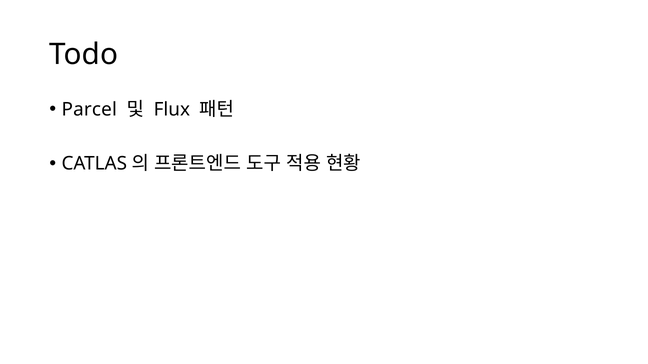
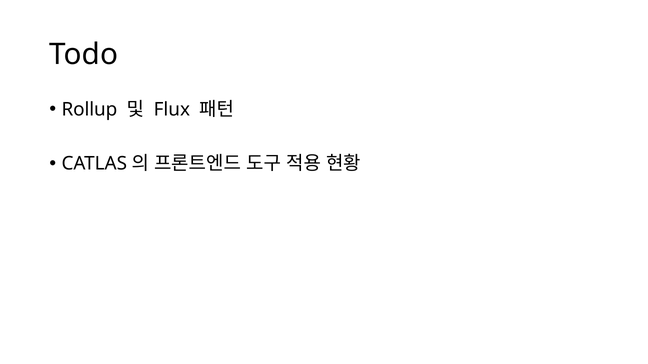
Parcel: Parcel -> Rollup (89, 110)
